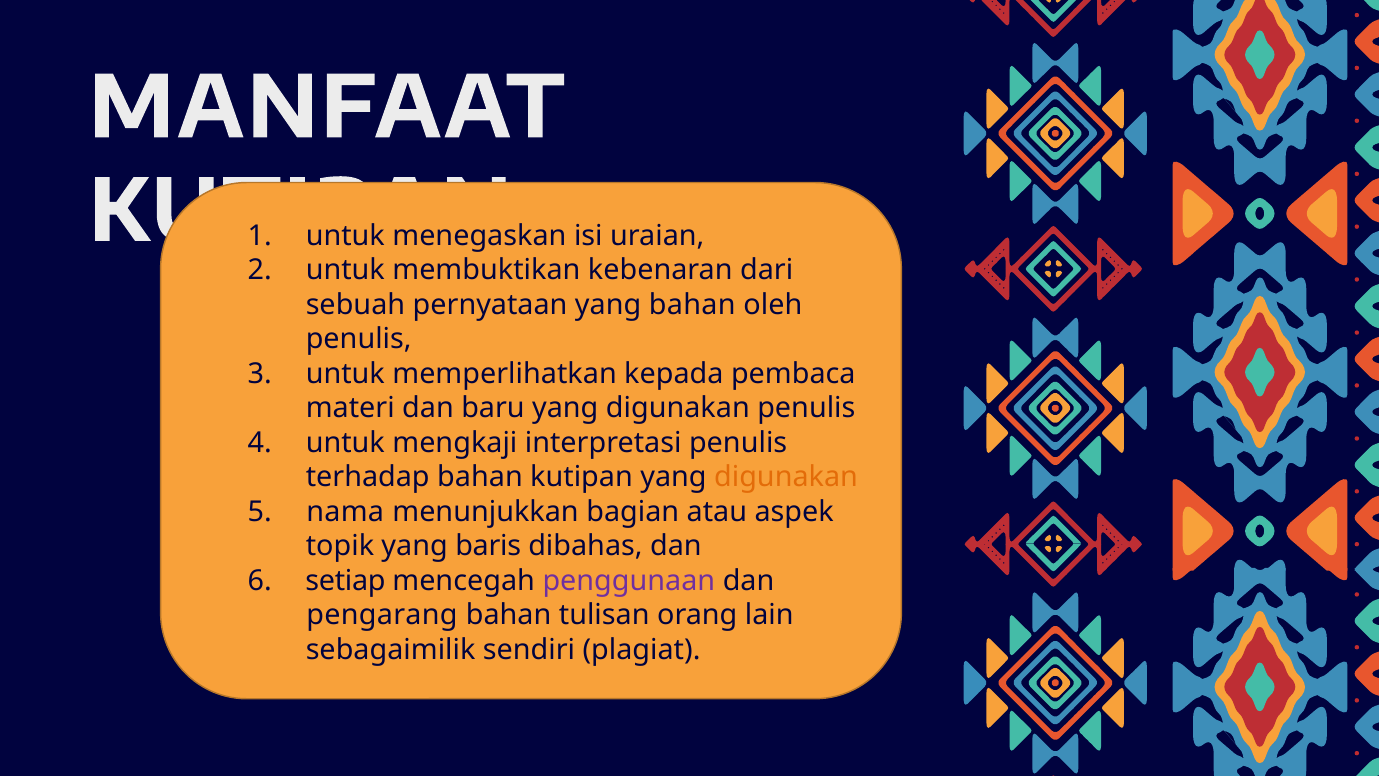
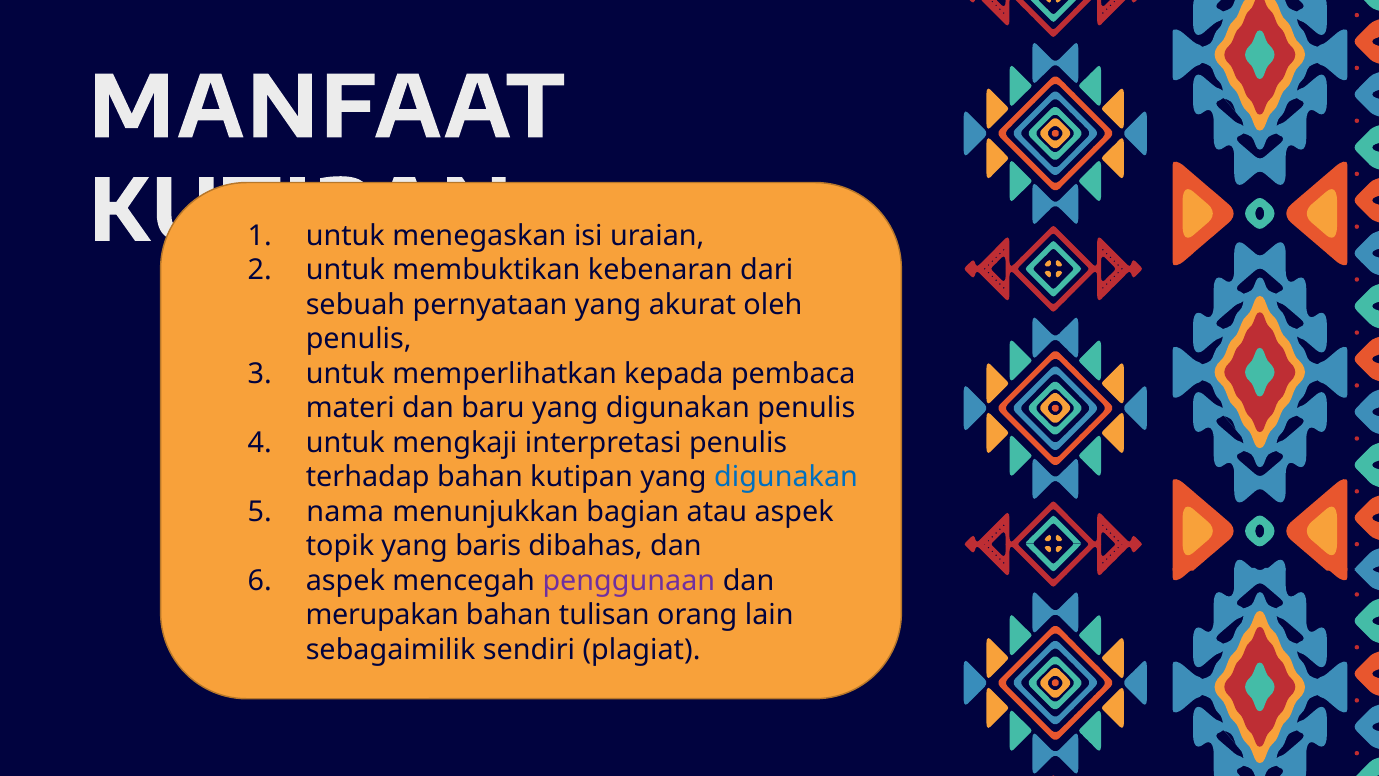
yang bahan: bahan -> akurat (692, 304)
digunakan colour: orange -> blue (786, 477)
setiap: setiap -> aspek (345, 580)
pengarang: pengarang -> merupakan (382, 615)
